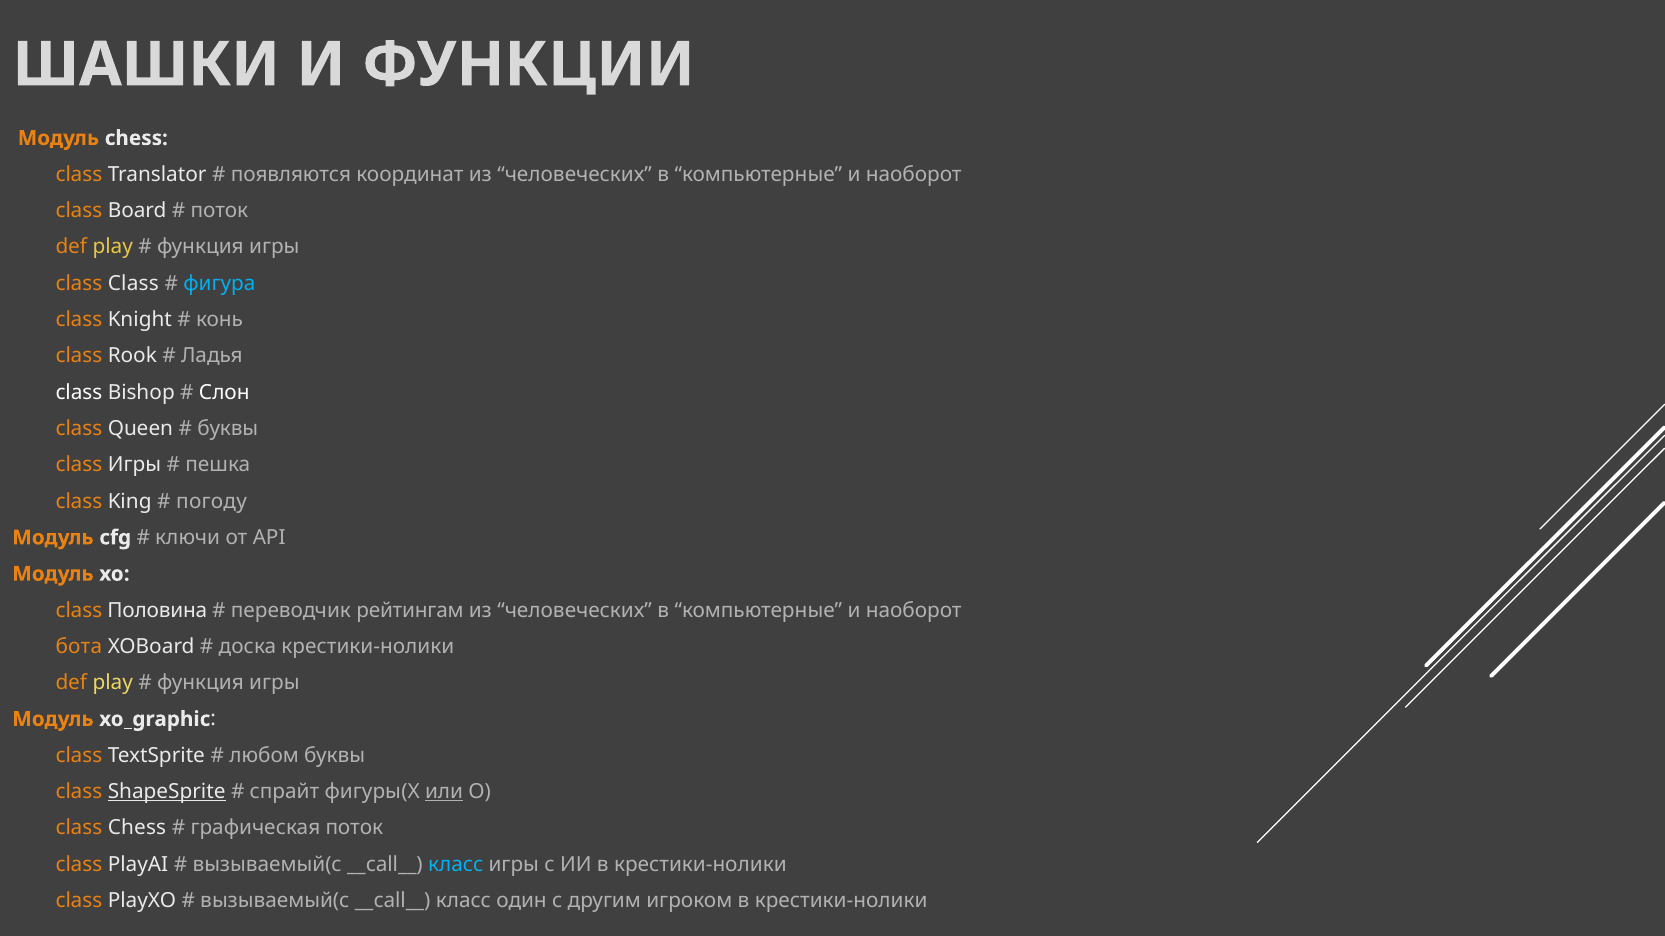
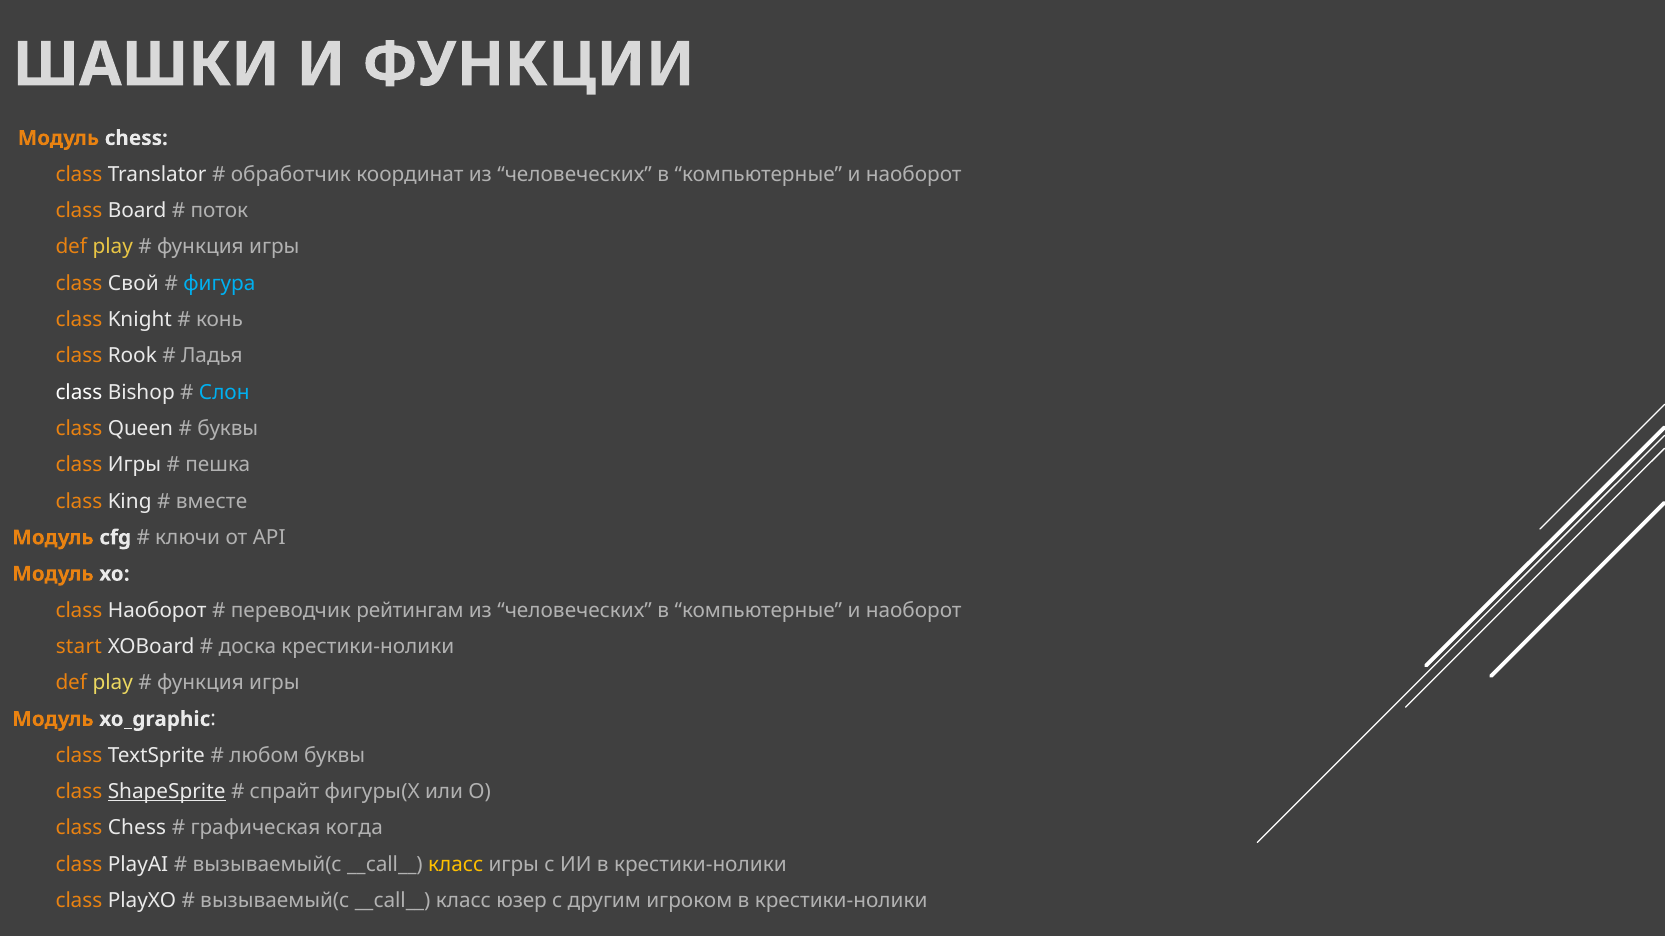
появляются: появляются -> обработчик (291, 175)
class Class: Class -> Свой (133, 284)
Слон colour: white -> light blue (224, 393)
погоду: погоду -> вместе (212, 502)
class Половина: Половина -> Наоборот (157, 611)
бота: бота -> start (79, 647)
или underline: present -> none (444, 792)
графическая поток: поток -> когда (354, 829)
класс colour: light blue -> yellow (456, 865)
один: один -> юзер (522, 901)
